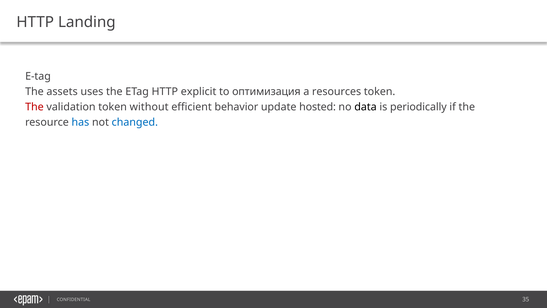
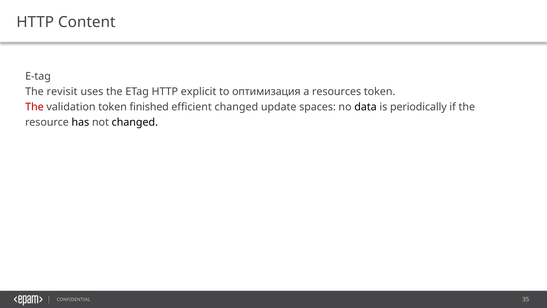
Landing: Landing -> Content (87, 22)
assets: assets -> revisit (62, 92)
without: without -> finished (149, 107)
efficient behavior: behavior -> changed (236, 107)
hosted: hosted -> spaces (318, 107)
has colour: blue -> black (80, 122)
changed colour: blue -> black (135, 122)
